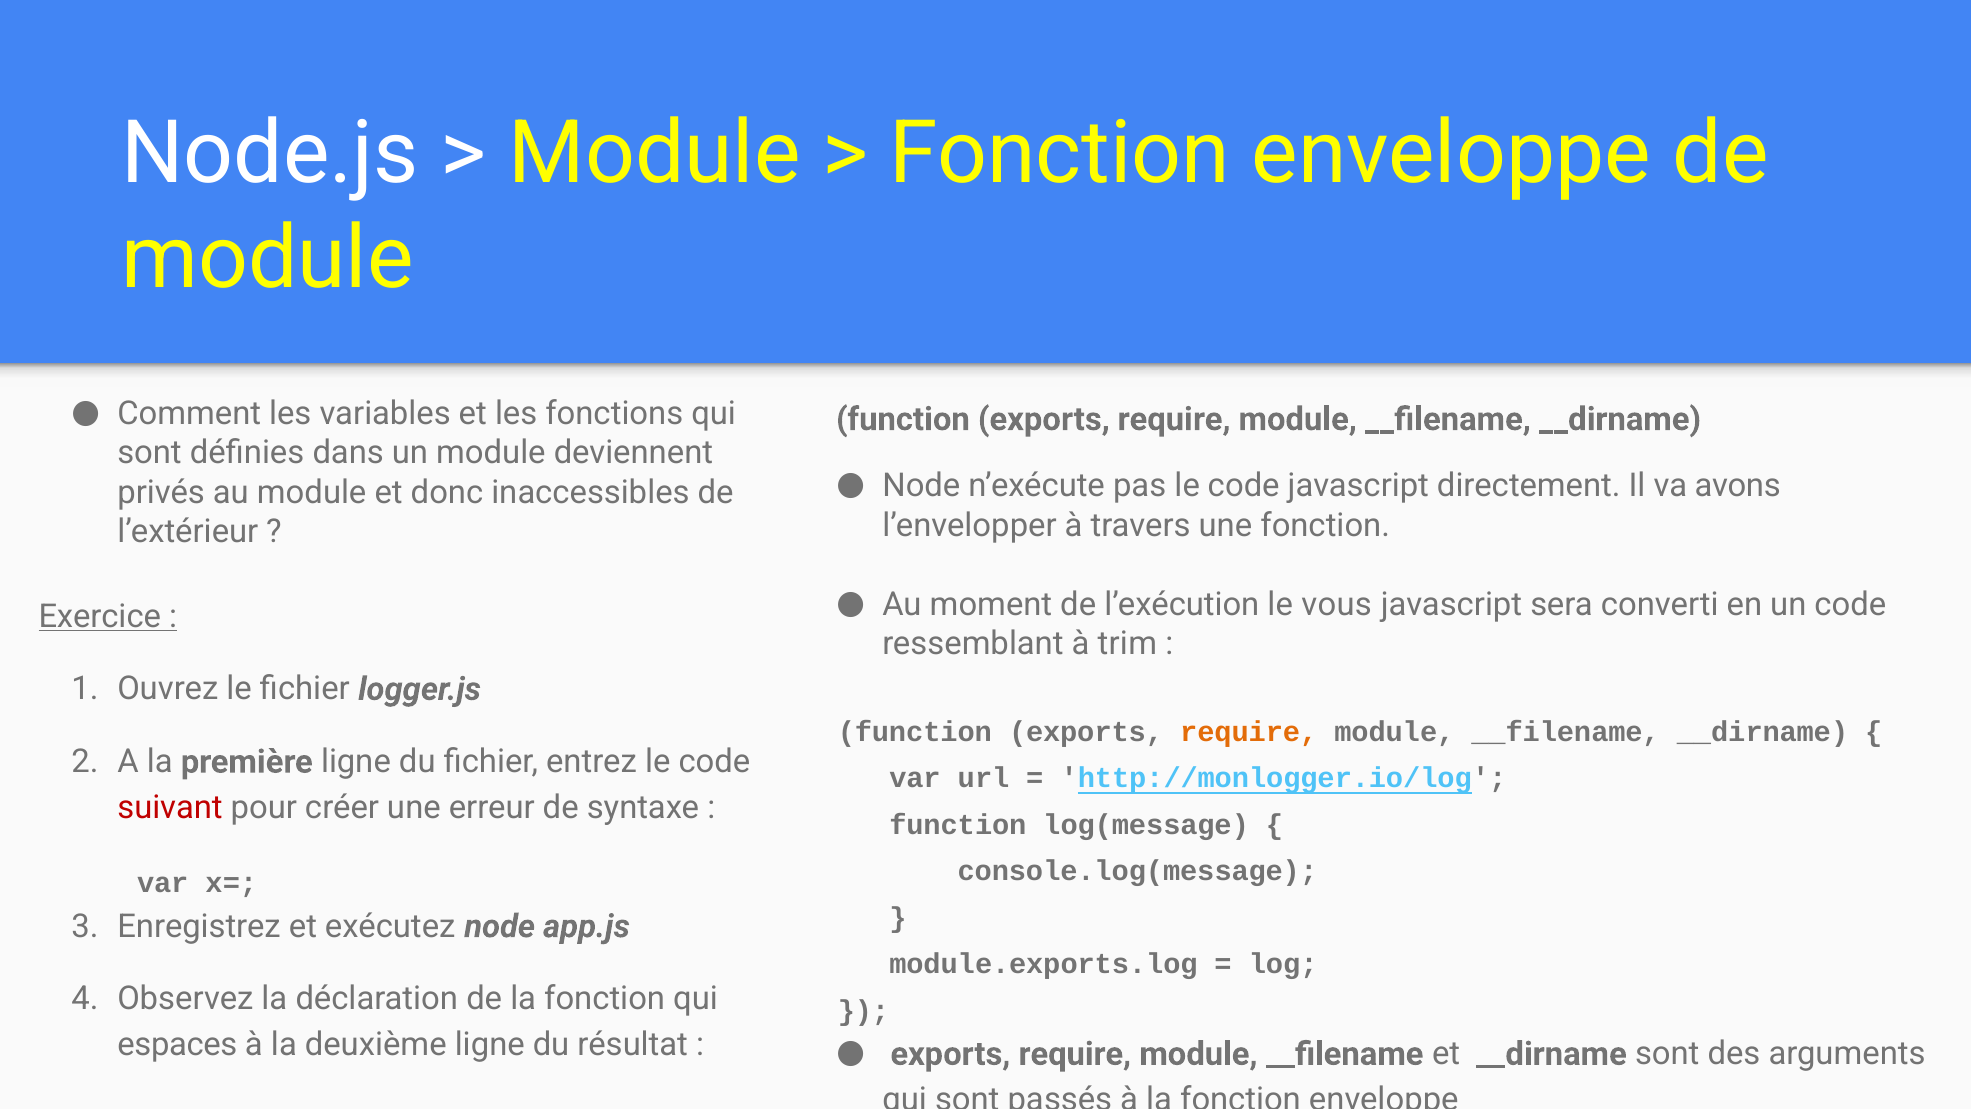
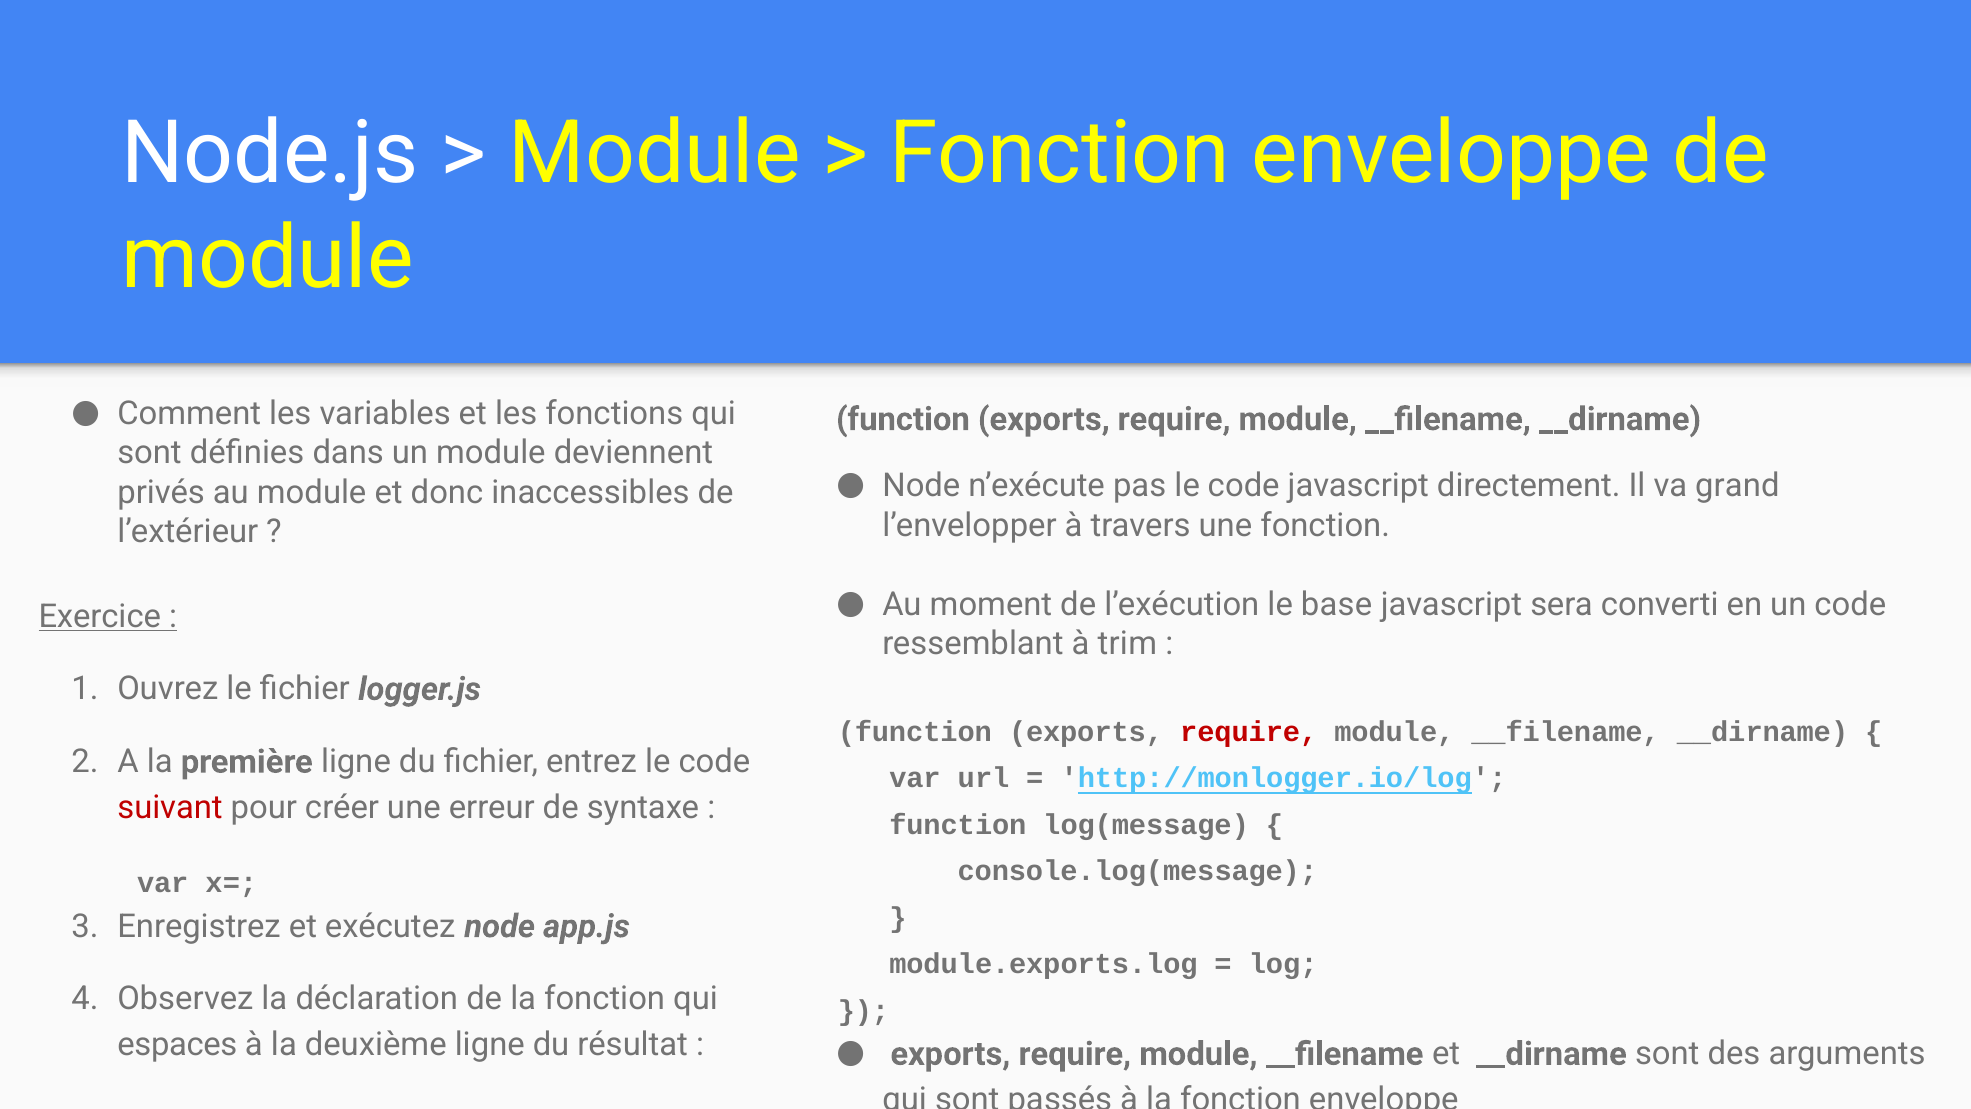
avons: avons -> grand (1737, 486)
vous: vous -> base (1337, 604)
require colour: orange -> red (1249, 732)
